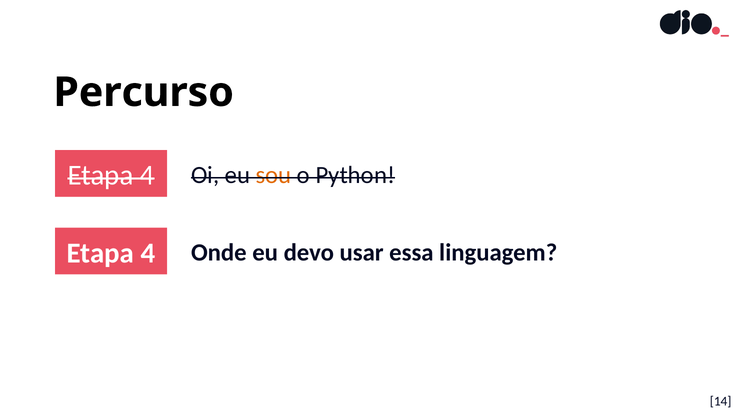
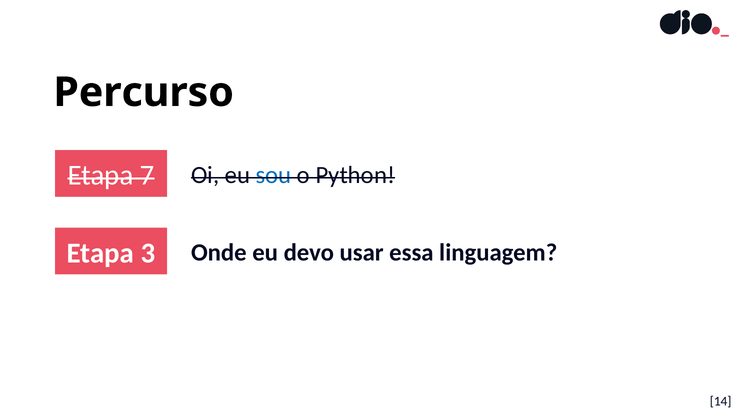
4: 4 -> 7 (147, 176)
sou colour: orange -> blue (273, 175)
4: 4 -> 3 (148, 253)
